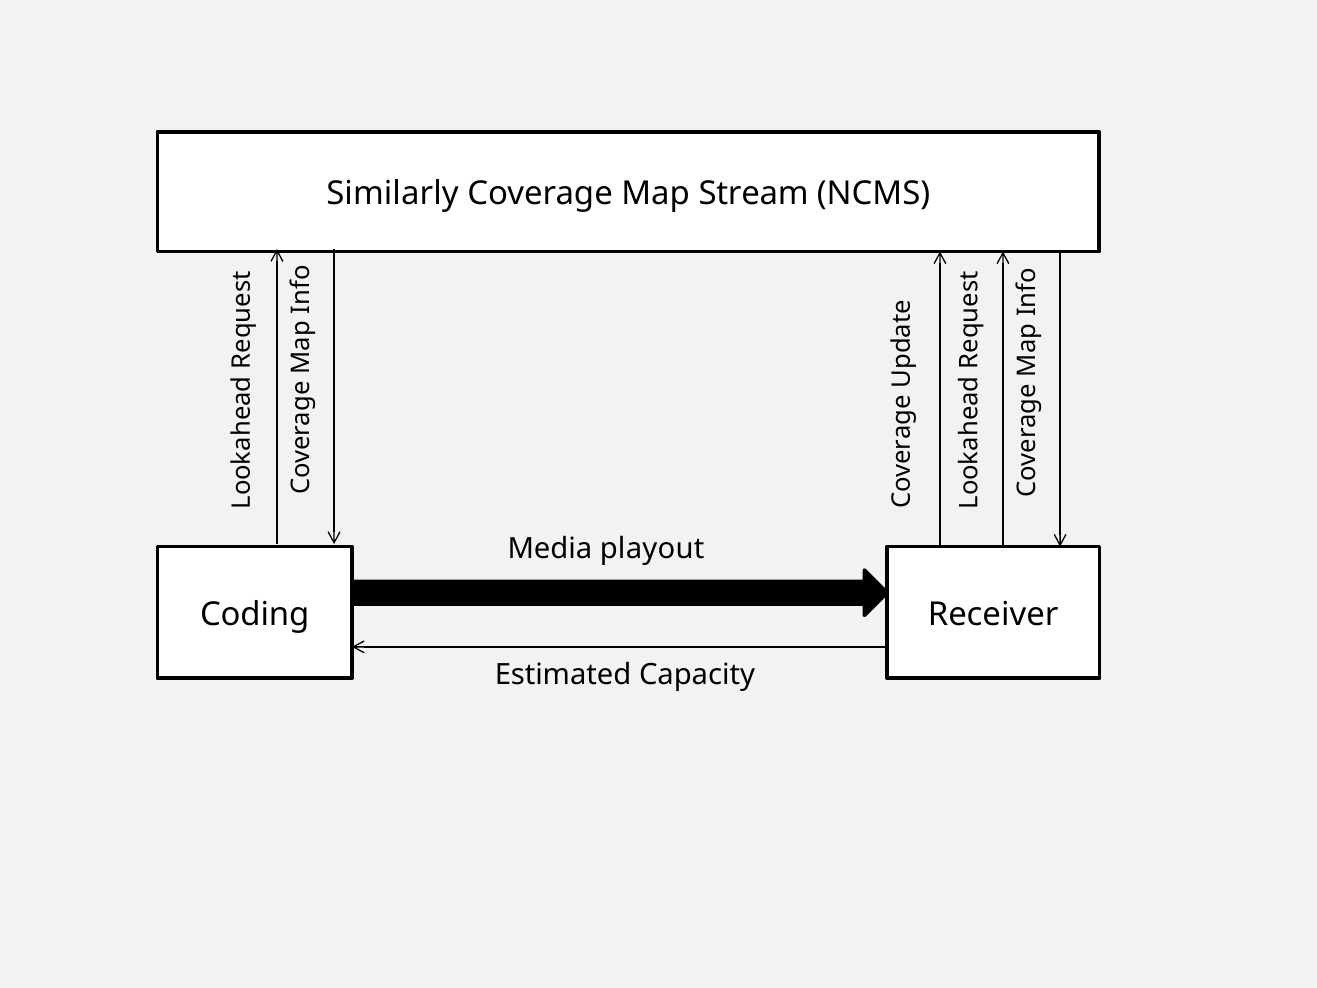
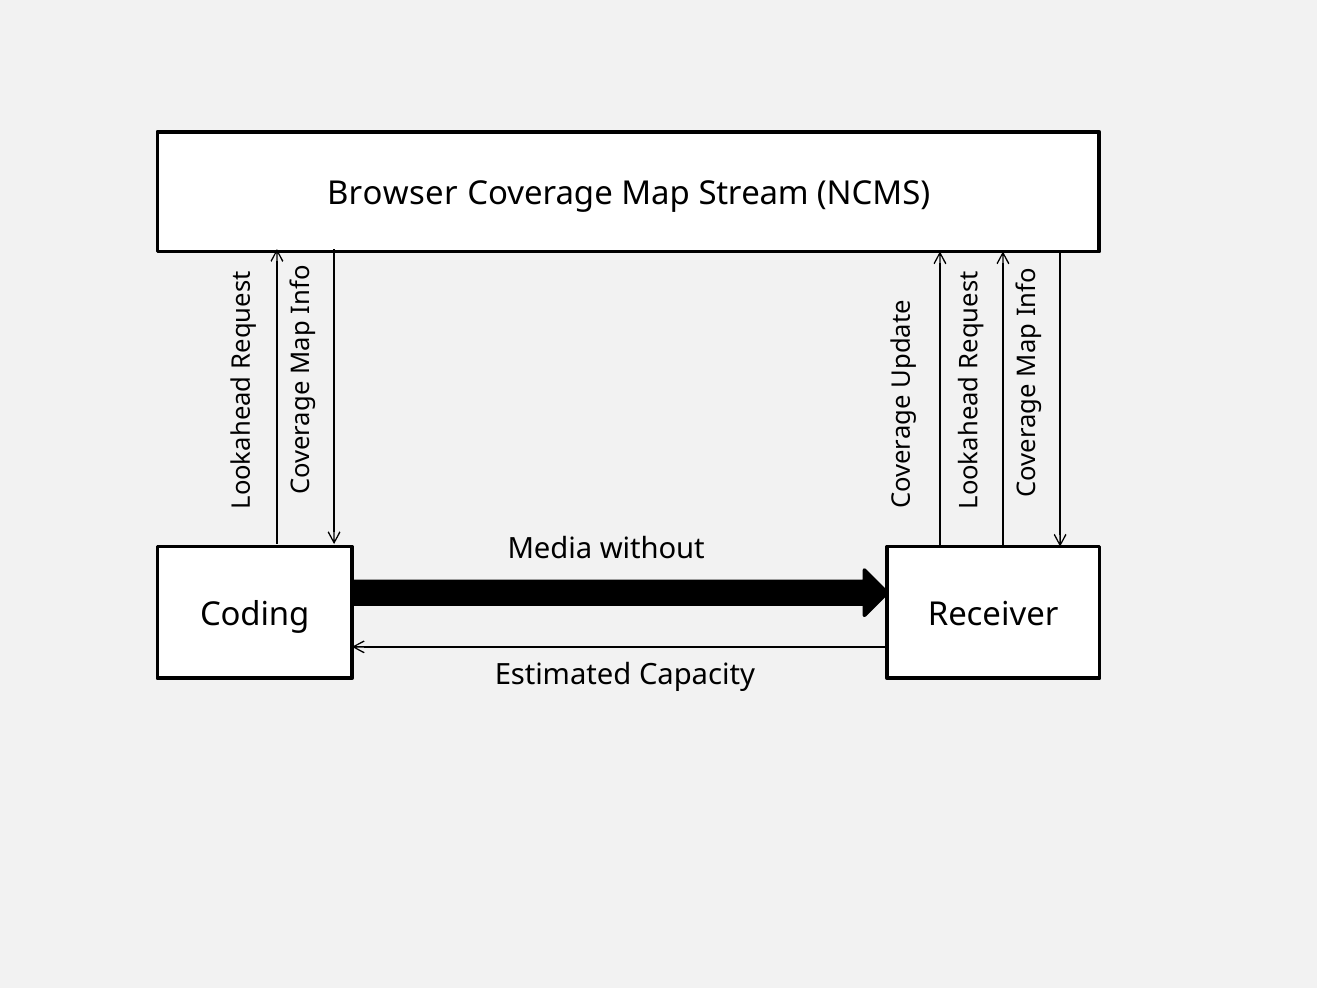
Similarly: Similarly -> Browser (392, 194)
playout: playout -> without (652, 548)
